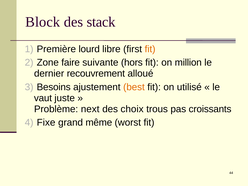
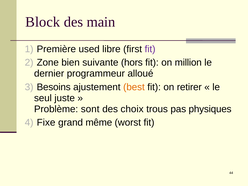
stack: stack -> main (101, 22)
lourd: lourd -> used (89, 49)
fit colour: orange -> purple (150, 49)
faire: faire -> bien (71, 62)
recouvrement: recouvrement -> programmeur (96, 74)
utilisé: utilisé -> retirer (189, 87)
vaut: vaut -> seul (43, 98)
next: next -> sont (90, 109)
croissants: croissants -> physiques (210, 109)
